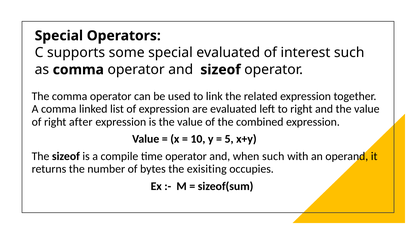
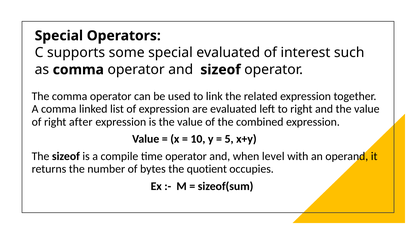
when such: such -> level (273, 156)
exisiting: exisiting -> quotient (207, 169)
